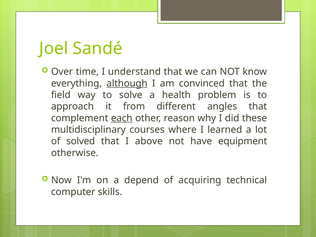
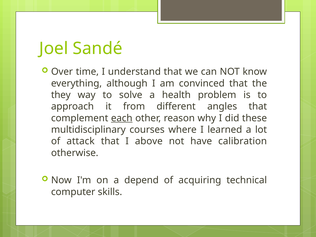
although underline: present -> none (127, 83)
field: field -> they (61, 95)
solved: solved -> attack (81, 141)
equipment: equipment -> calibration (243, 141)
